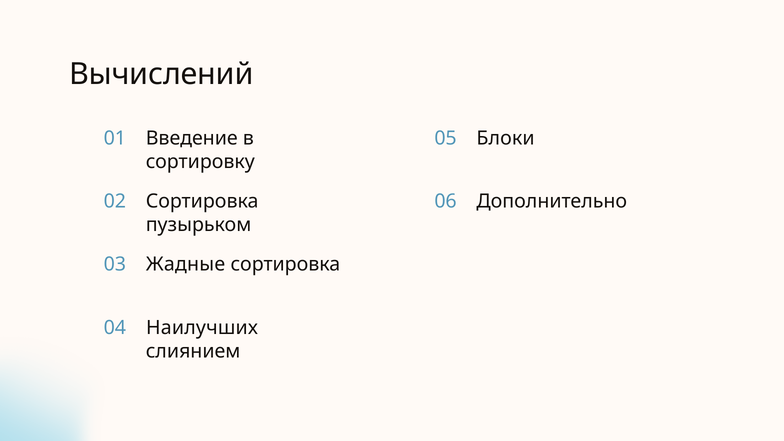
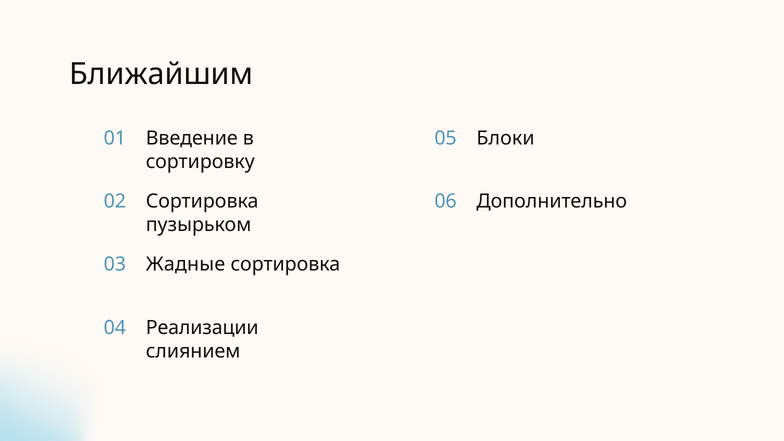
Вычислений: Вычислений -> Ближайшим (161, 74)
Наилучших: Наилучших -> Реализации (202, 328)
